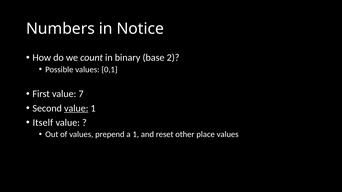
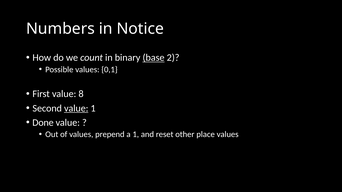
base underline: none -> present (154, 58)
7: 7 -> 8 (81, 94)
Itself: Itself -> Done (43, 123)
